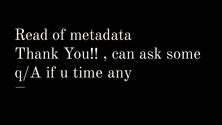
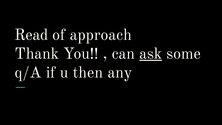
metadata: metadata -> approach (101, 35)
ask underline: none -> present (151, 53)
time: time -> then (88, 72)
